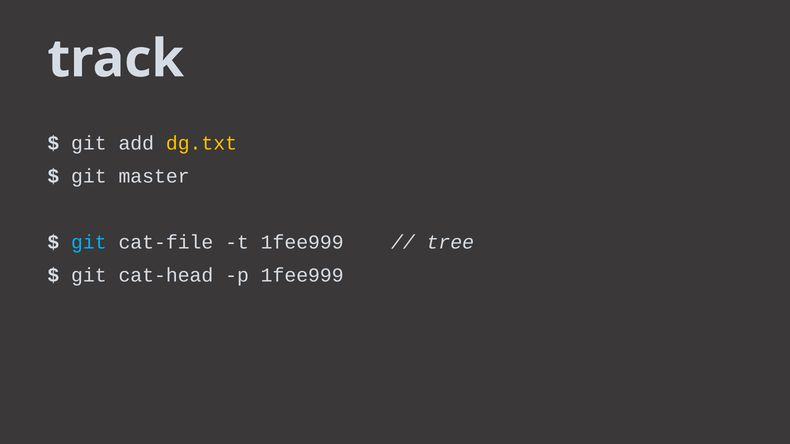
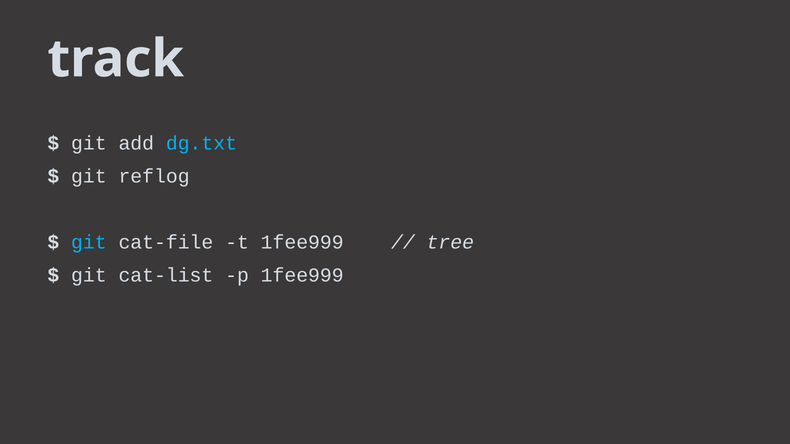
dg.txt colour: yellow -> light blue (201, 143)
master: master -> reflog (154, 176)
cat-head: cat-head -> cat-list (166, 276)
